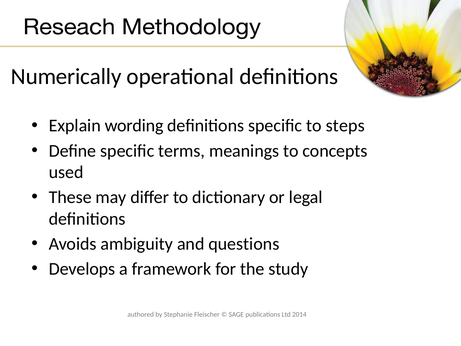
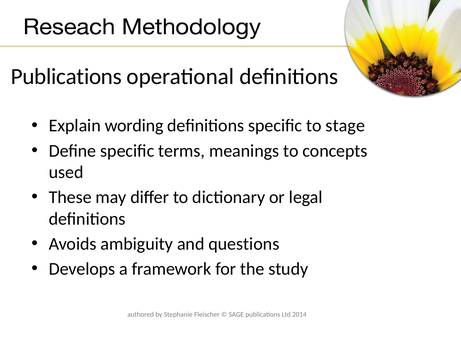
Numerically: Numerically -> Publications (66, 77)
steps: steps -> stage (345, 126)
